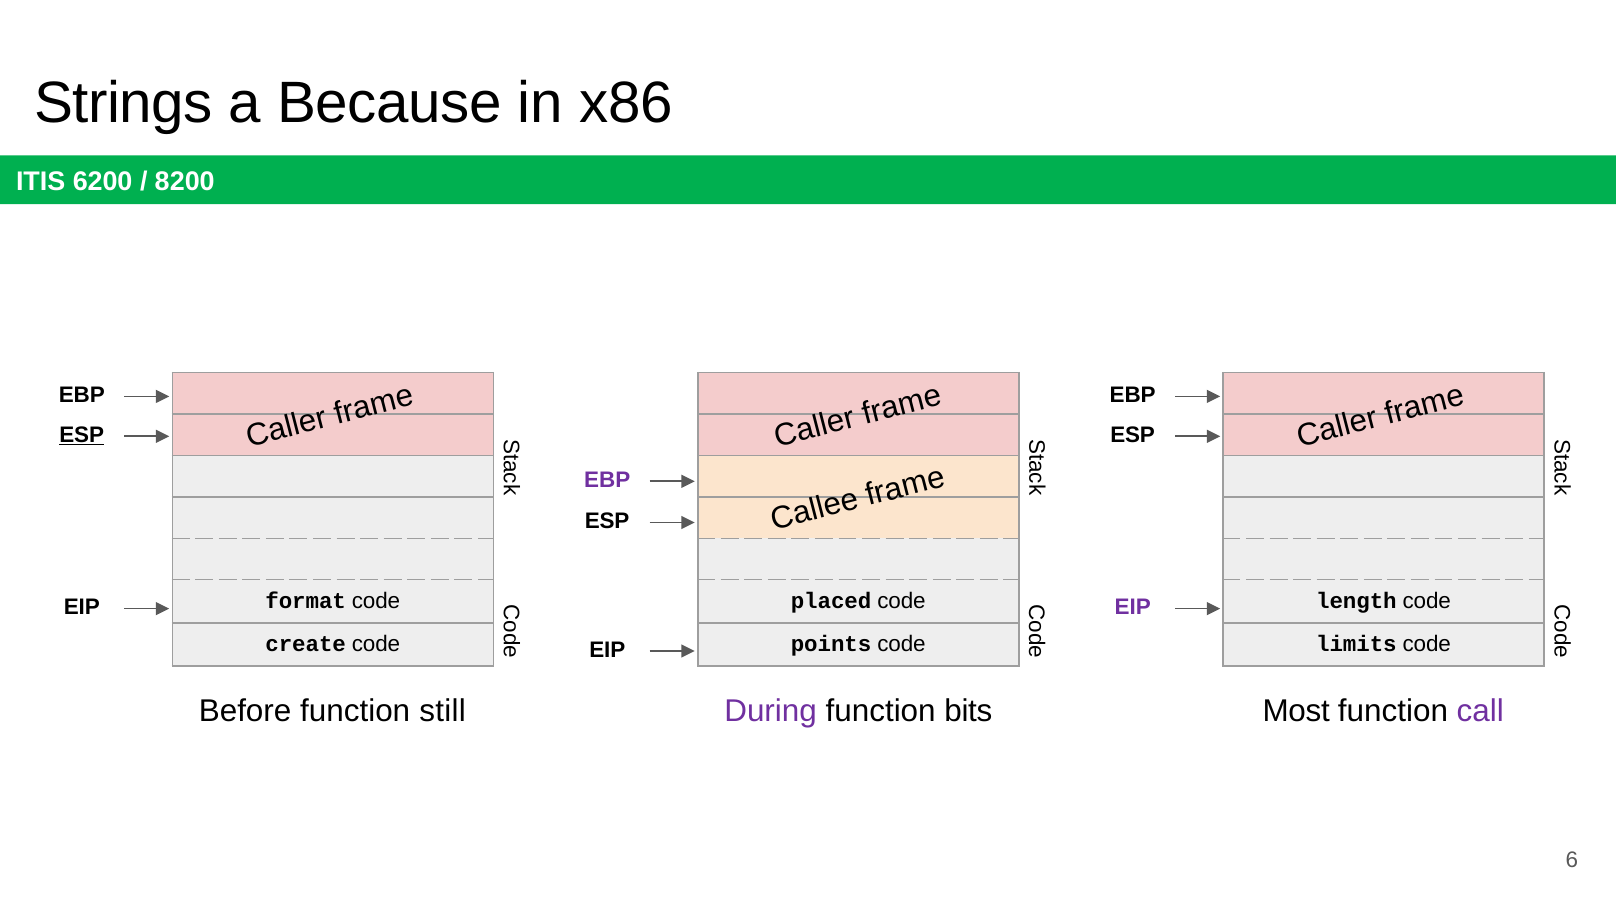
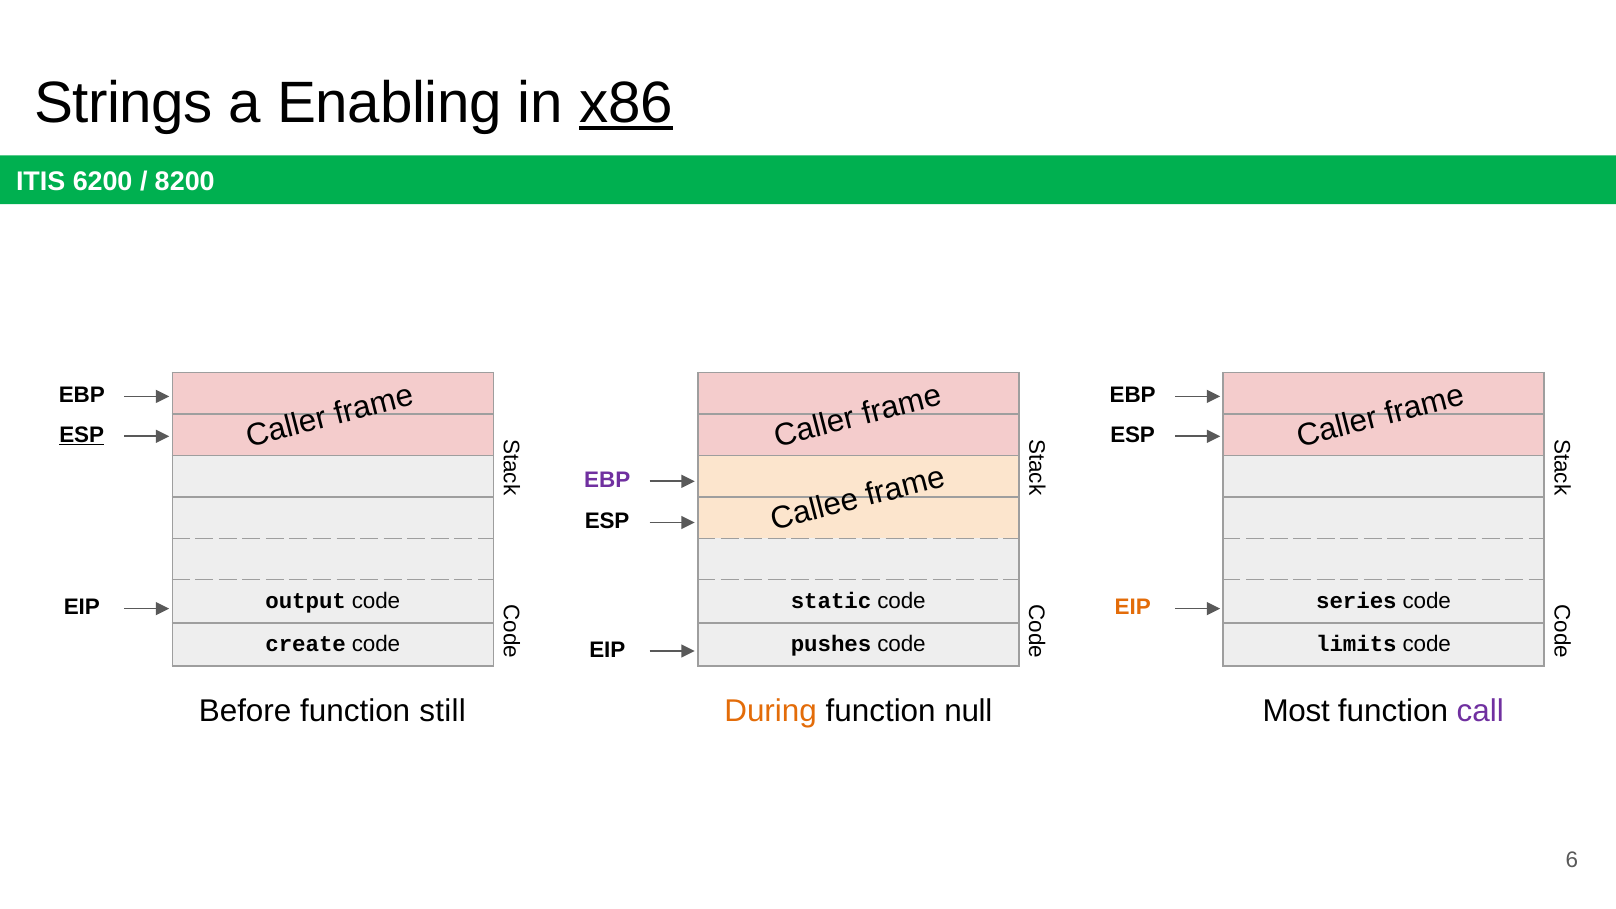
Because: Because -> Enabling (390, 103)
x86 underline: none -> present (626, 103)
format: format -> output (306, 601)
placed: placed -> static (831, 601)
length: length -> series (1356, 601)
EIP colour: purple -> orange (1133, 607)
points: points -> pushes (831, 644)
During colour: purple -> orange (771, 711)
bits: bits -> null (968, 711)
